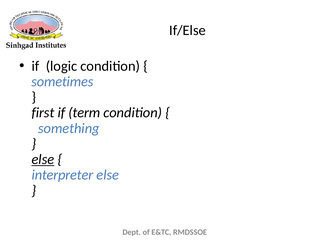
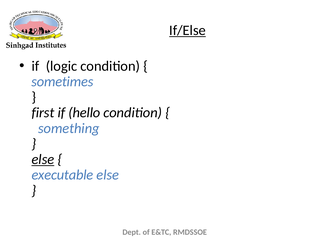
If/Else underline: none -> present (187, 30)
term: term -> hello (84, 113)
interpreter: interpreter -> executable (62, 175)
